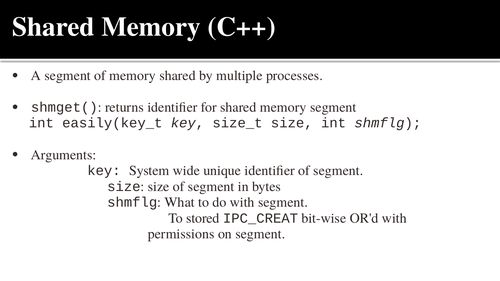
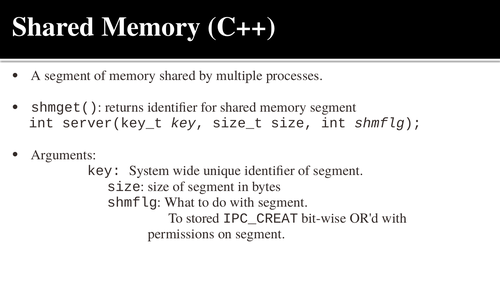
easily(key_t: easily(key_t -> server(key_t (112, 123)
